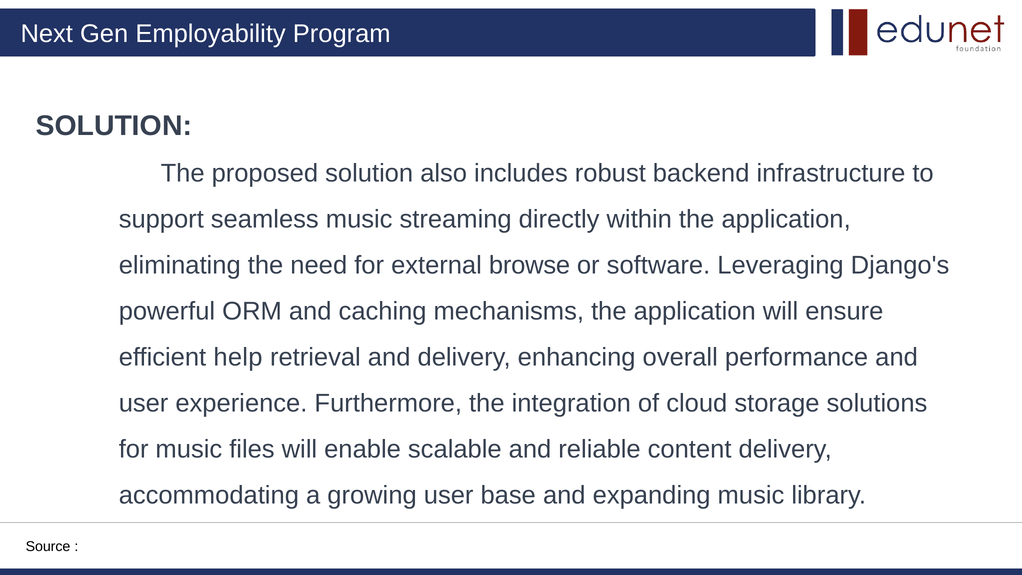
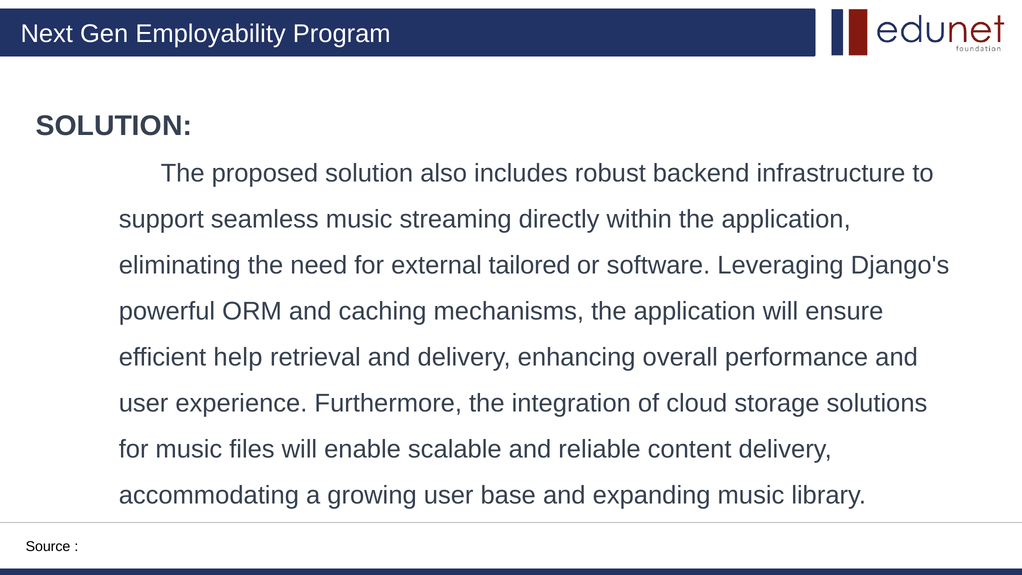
browse: browse -> tailored (530, 265)
